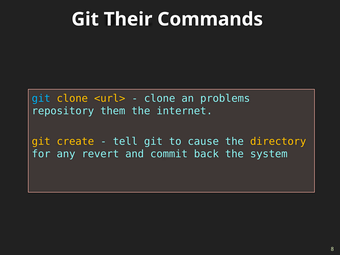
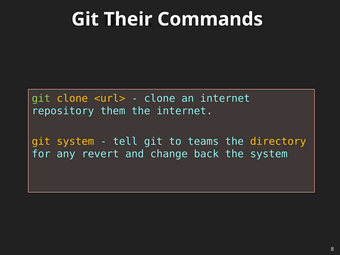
git colour: light blue -> light green (41, 98)
an problems: problems -> internet (225, 98)
git create: create -> system (75, 141)
cause: cause -> teams (203, 141)
commit: commit -> change (169, 154)
